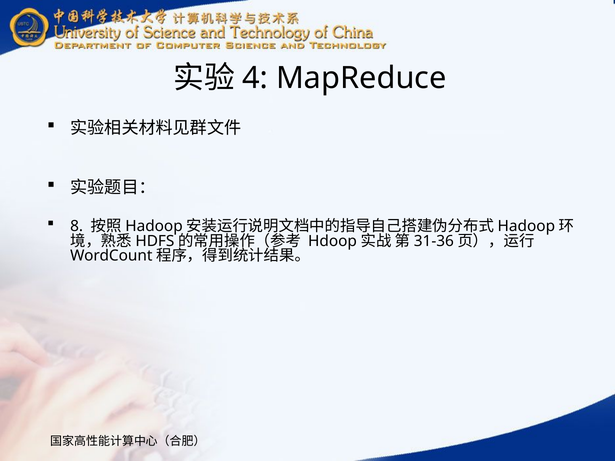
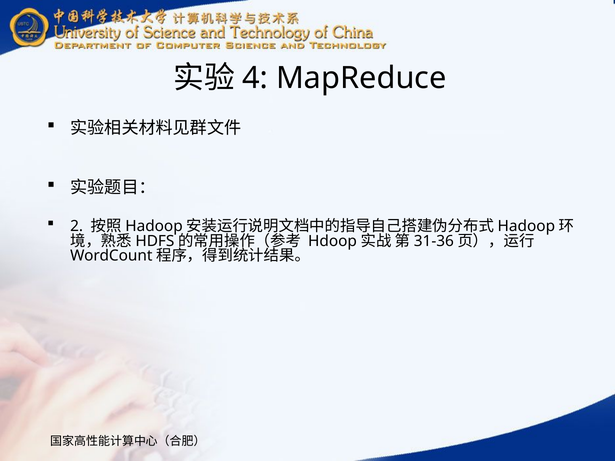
8: 8 -> 2 (77, 226)
